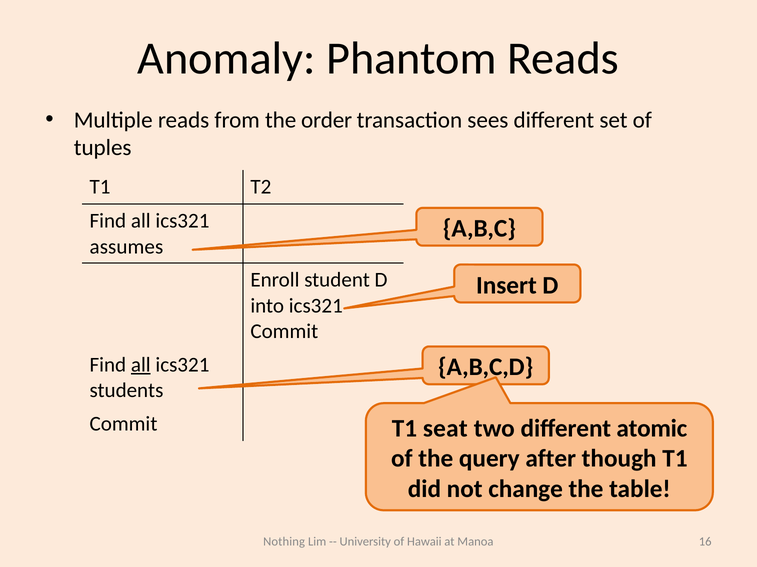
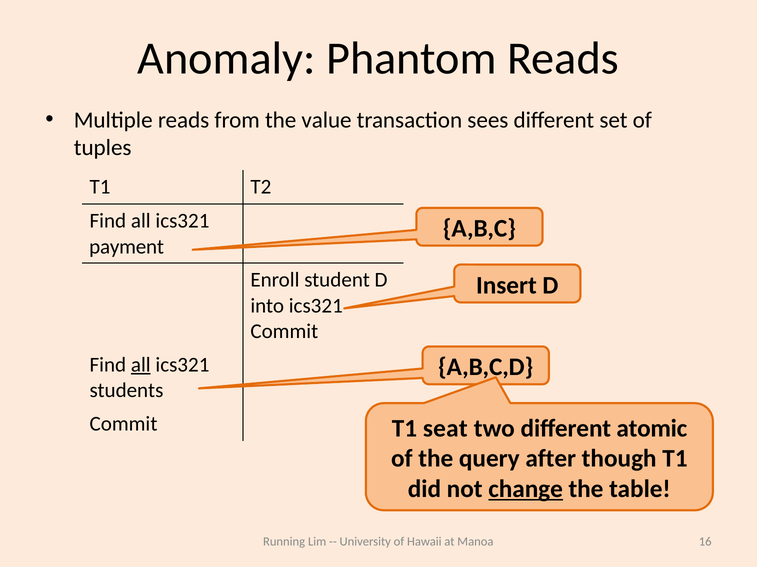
order: order -> value (327, 120)
assumes: assumes -> payment (127, 247)
change underline: none -> present (526, 489)
Nothing: Nothing -> Running (284, 542)
